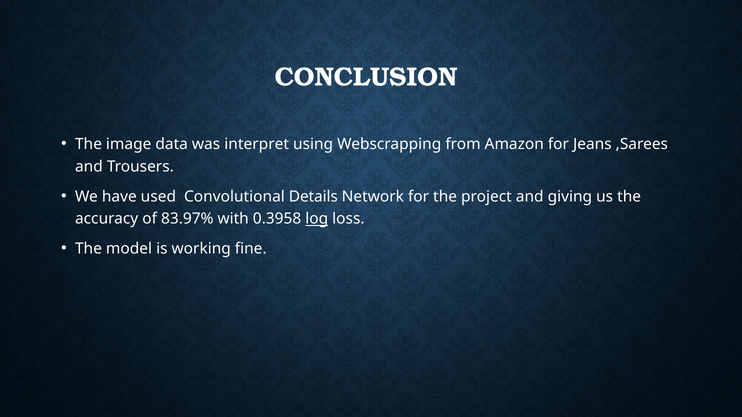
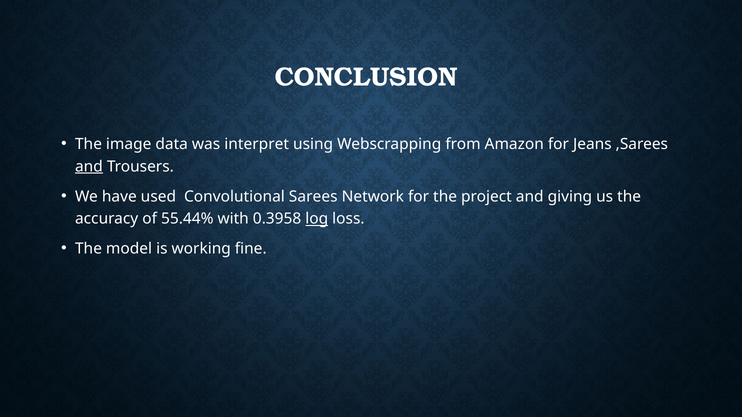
and underline: none -> present (89, 167)
Details: Details -> Sarees (313, 197)
83.97%: 83.97% -> 55.44% (187, 219)
